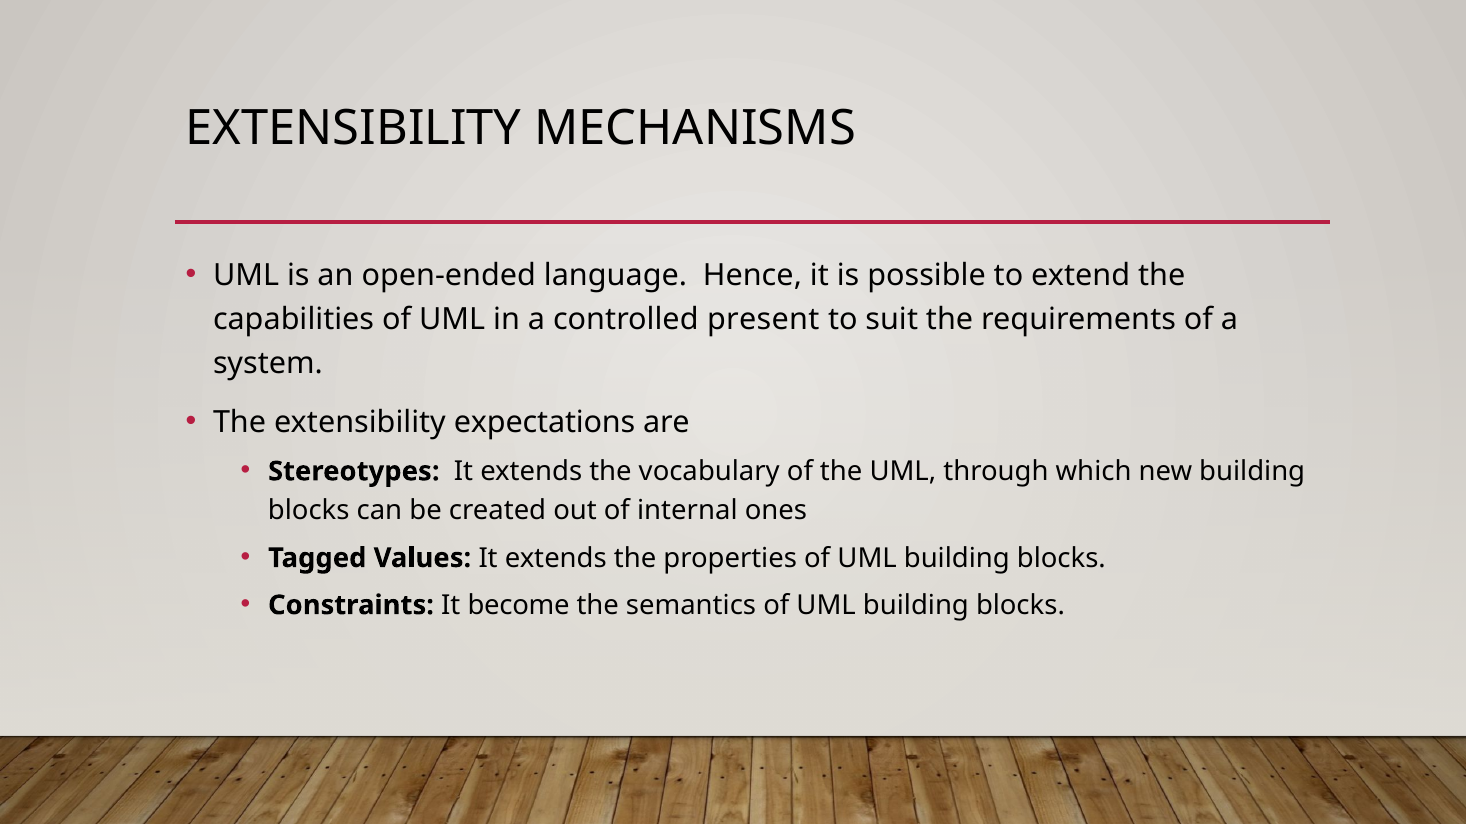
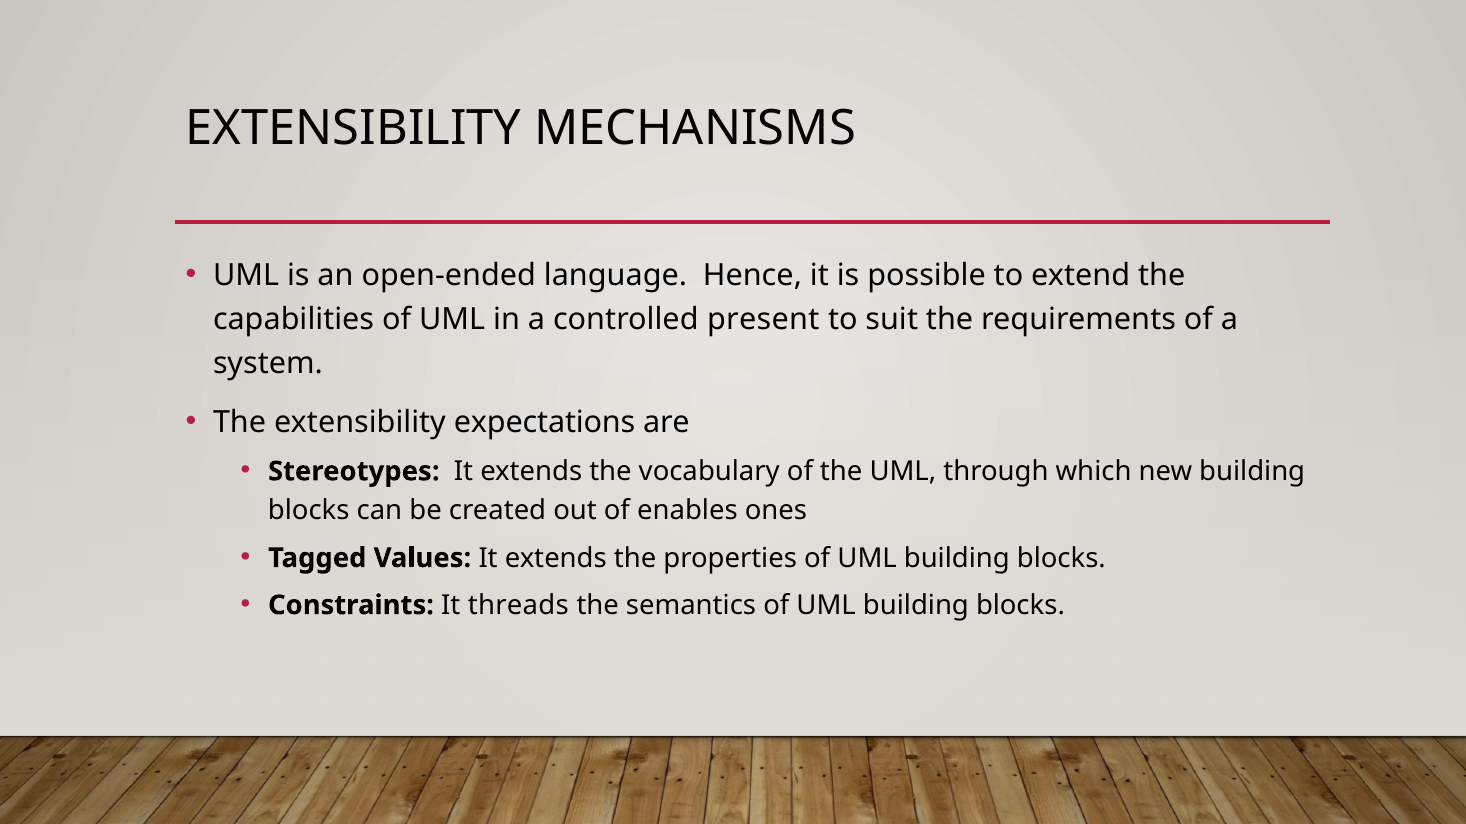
internal: internal -> enables (687, 511)
become: become -> threads (518, 606)
